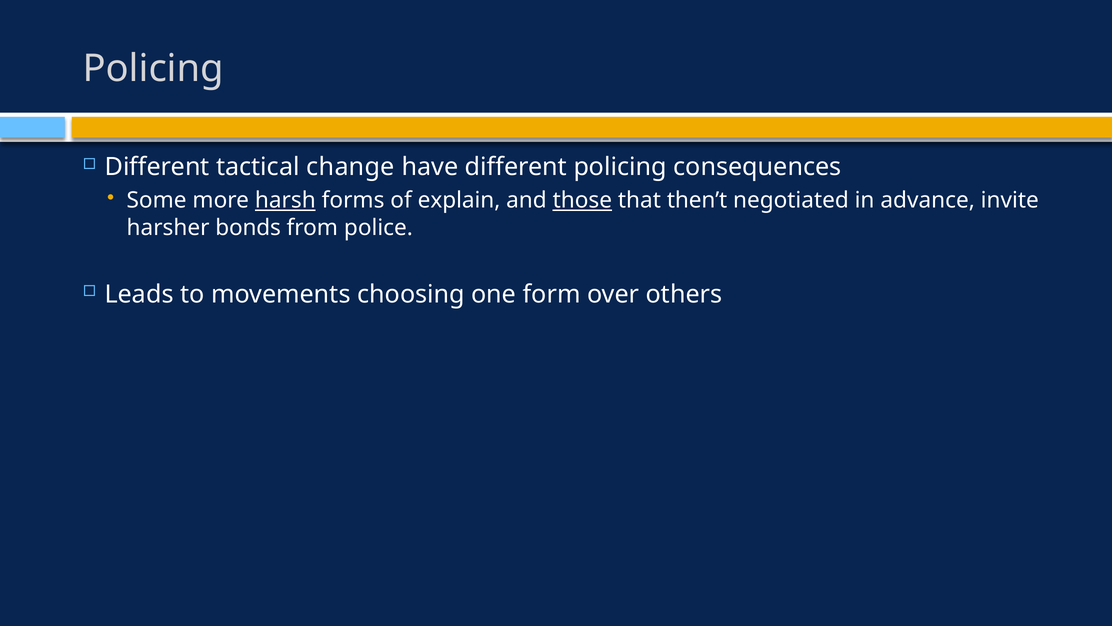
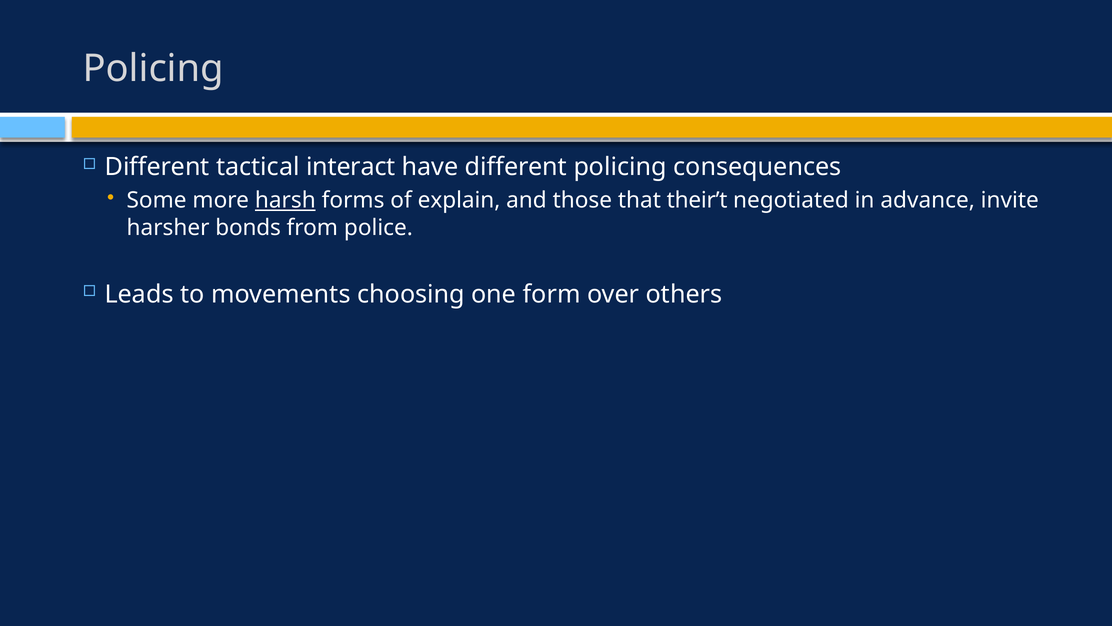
change: change -> interact (351, 167)
those underline: present -> none (582, 200)
then’t: then’t -> their’t (697, 200)
